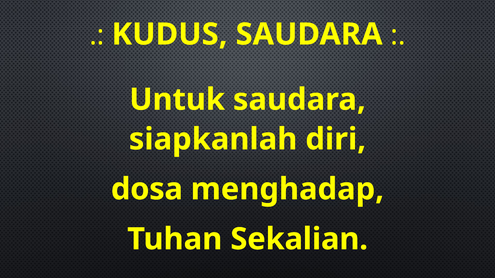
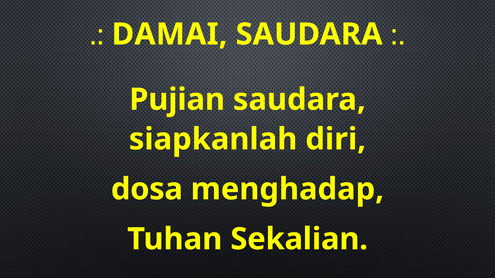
KUDUS: KUDUS -> DAMAI (170, 34)
Untuk: Untuk -> Pujian (177, 100)
